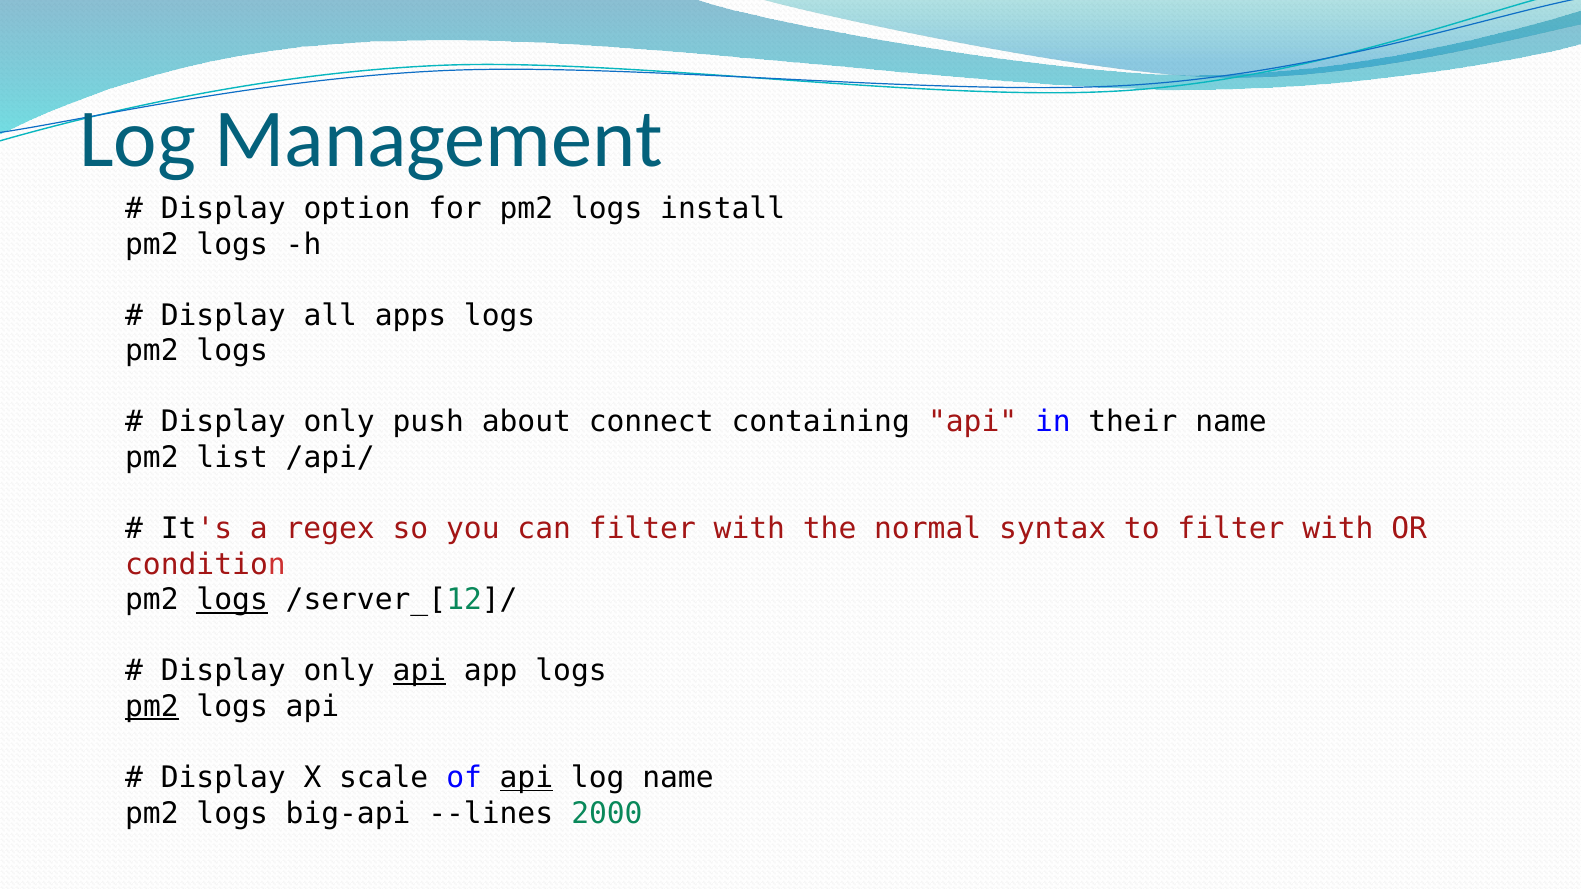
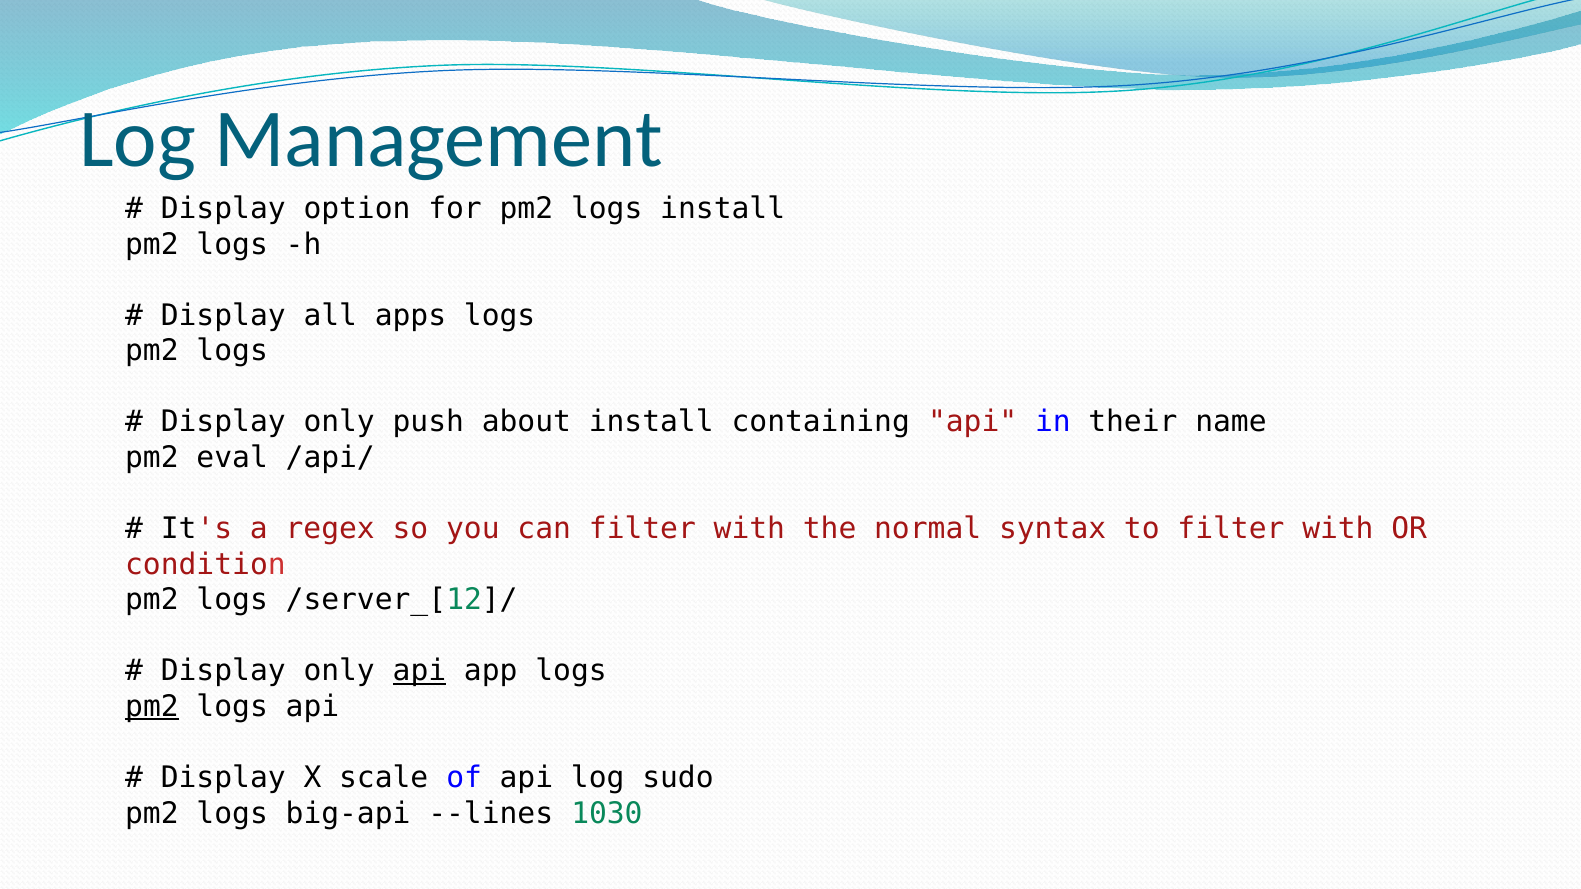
about connect: connect -> install (651, 422)
list: list -> eval (232, 458)
logs underline: present -> none (232, 600)
api underline: present -> none (526, 778)
log name: name -> sudo (678, 778)
2000: 2000 -> 1030 (607, 814)
